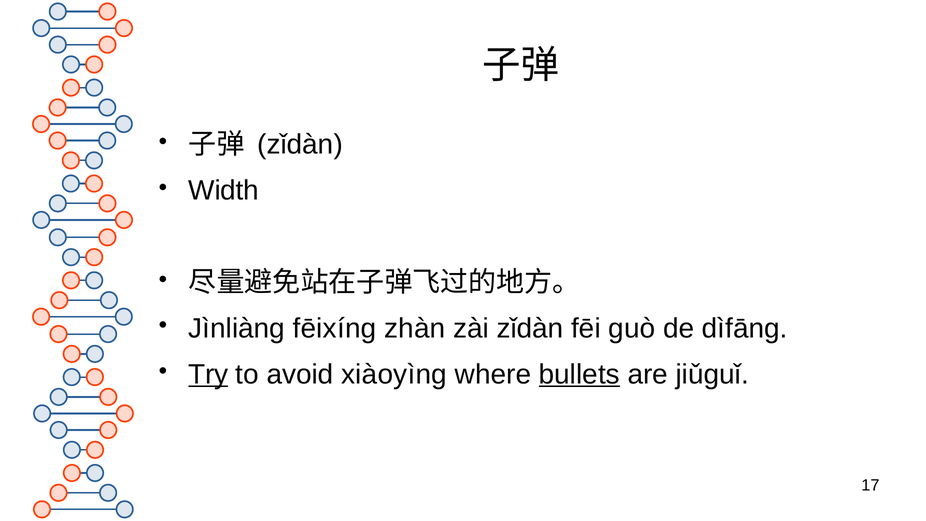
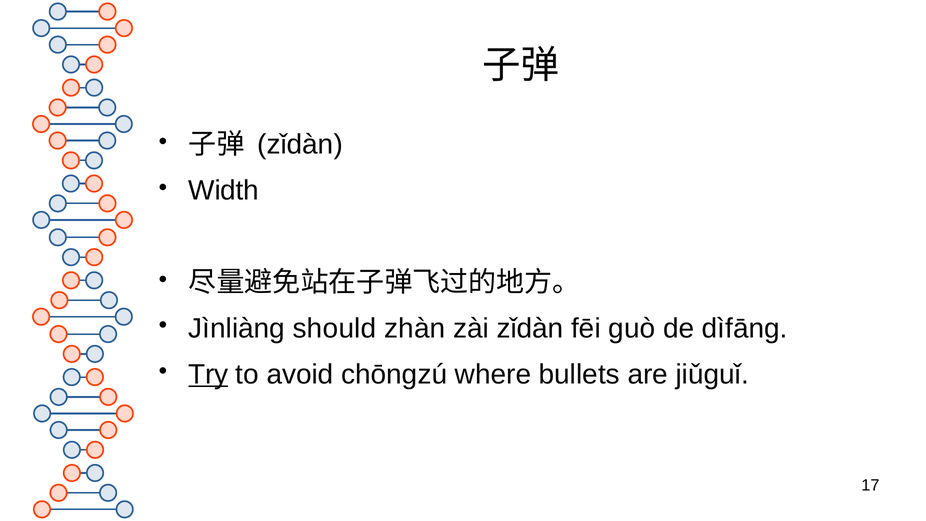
fēixíng: fēixíng -> should (335, 328)
xiàoyìng: xiàoyìng -> chōngzú (394, 374)
bullets underline: present -> none (579, 374)
